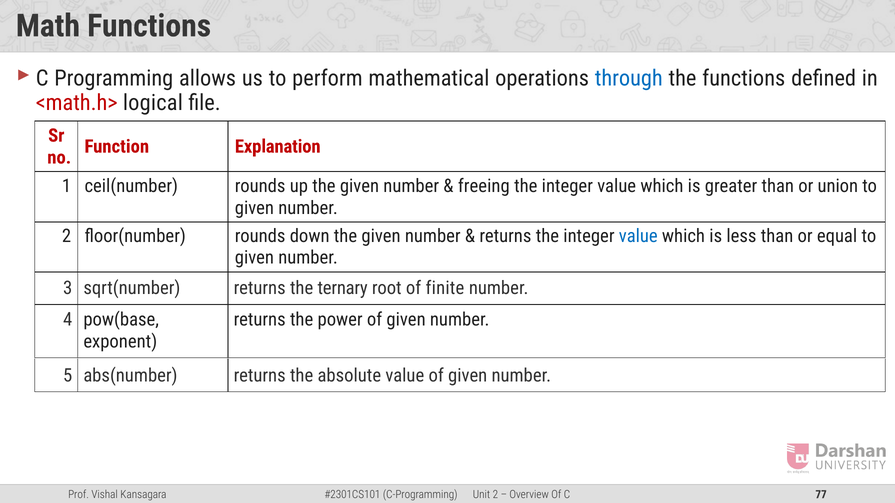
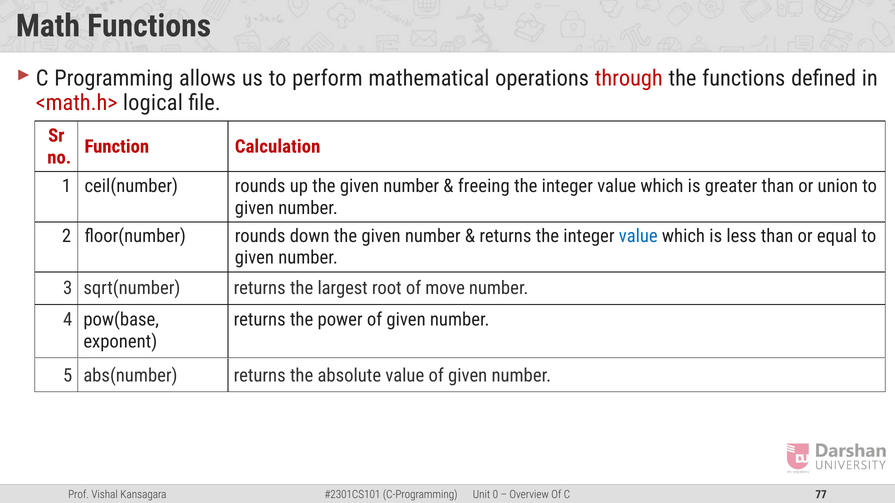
through colour: blue -> red (629, 79)
Explanation: Explanation -> Calculation (278, 147)
ternary: ternary -> largest (343, 288)
finite: finite -> move (445, 288)
2: 2 -> 0 (495, 495)
